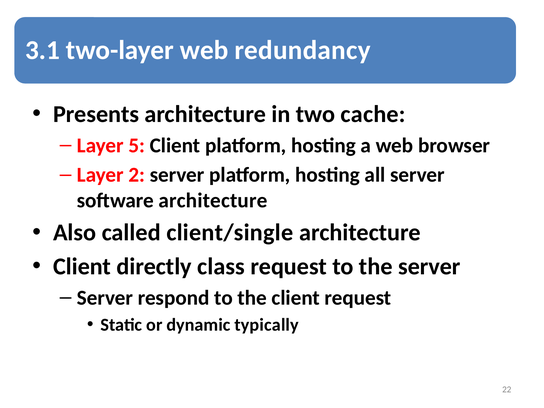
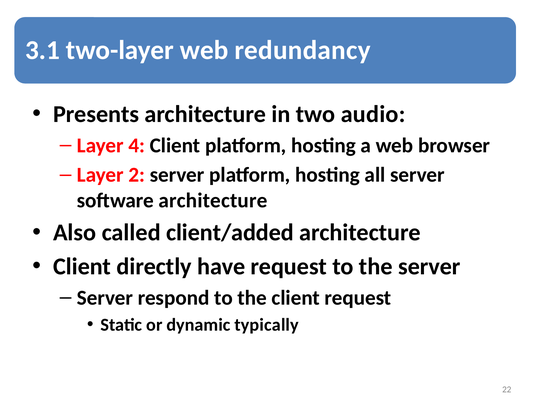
cache: cache -> audio (373, 114)
5: 5 -> 4 (137, 145)
client/single: client/single -> client/added (230, 233)
class: class -> have (221, 267)
